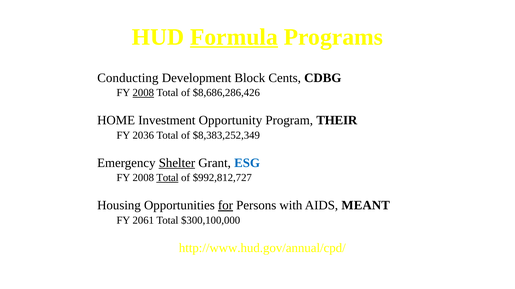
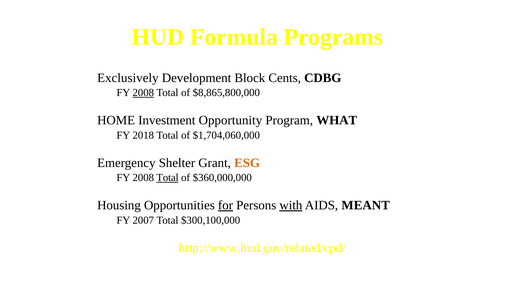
Formula underline: present -> none (234, 37)
Conducting: Conducting -> Exclusively (128, 78)
$8,686,286,426: $8,686,286,426 -> $8,865,800,000 (226, 93)
THEIR: THEIR -> WHAT (337, 121)
2036: 2036 -> 2018 (143, 136)
$8,383,252,349: $8,383,252,349 -> $1,704,060,000 (226, 136)
Shelter underline: present -> none (177, 163)
ESG colour: blue -> orange (247, 163)
$992,812,727: $992,812,727 -> $360,000,000 (222, 178)
with underline: none -> present (291, 206)
2061: 2061 -> 2007 (143, 221)
http://www.hud.gov/annual/cpd/: http://www.hud.gov/annual/cpd/ -> http://www.hud.gov/related/cpd/ (262, 248)
